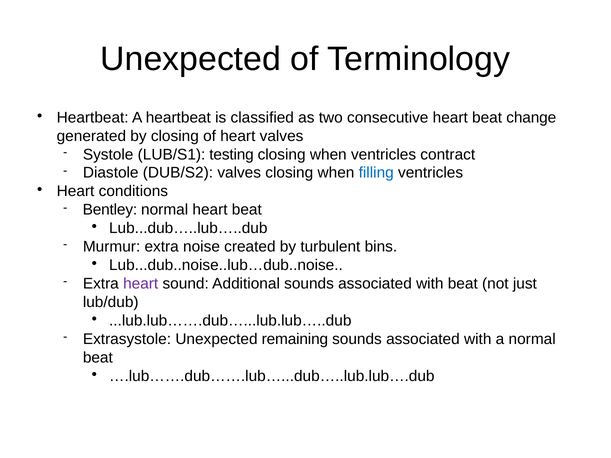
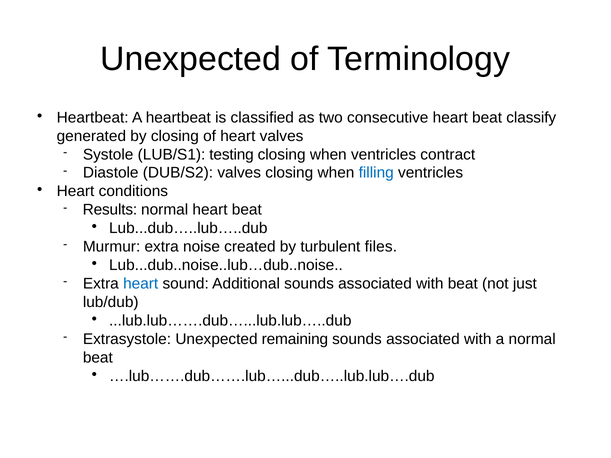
change: change -> classify (531, 118)
Bentley: Bentley -> Results (110, 210)
bins: bins -> files (381, 247)
heart colour: purple -> blue (141, 284)
